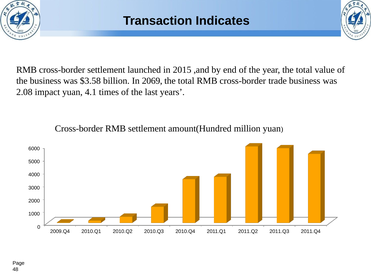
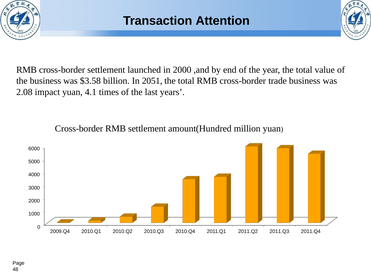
Indicates: Indicates -> Attention (223, 21)
in 2015: 2015 -> 2000 (182, 70)
2069: 2069 -> 2051 (152, 81)
